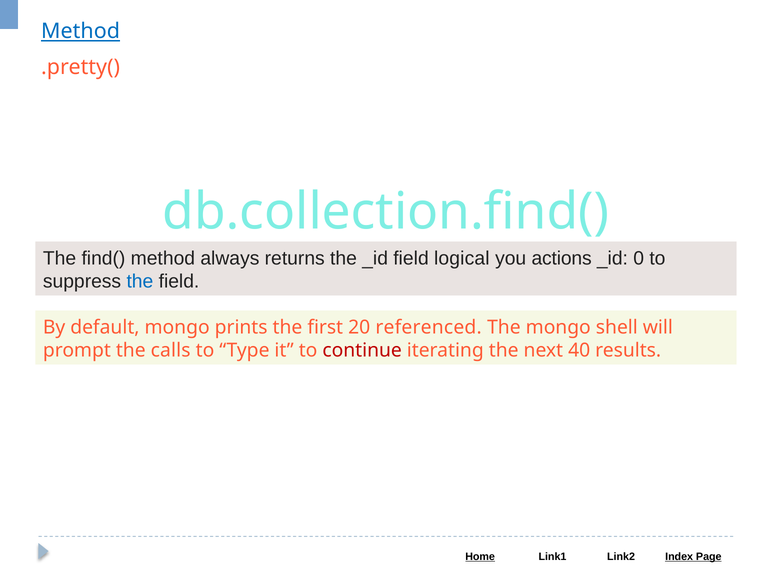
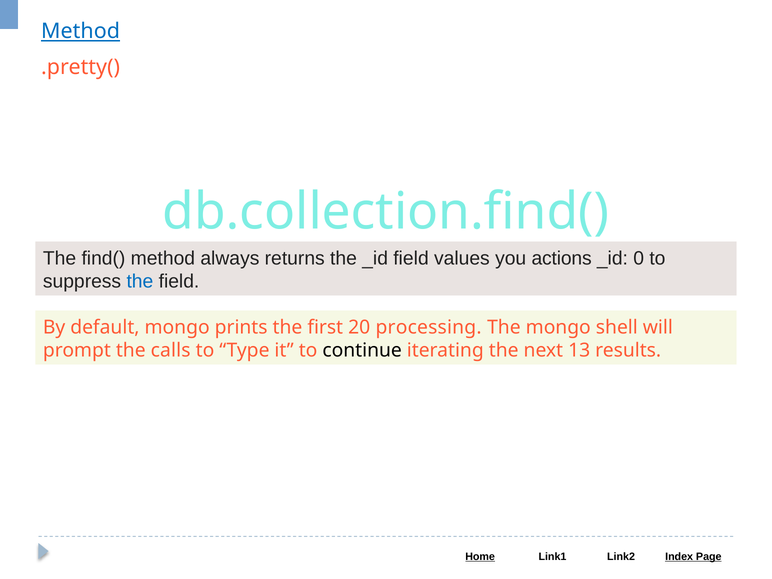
logical: logical -> values (462, 258)
referenced: referenced -> processing (429, 327)
continue colour: red -> black (362, 350)
40: 40 -> 13 (579, 350)
